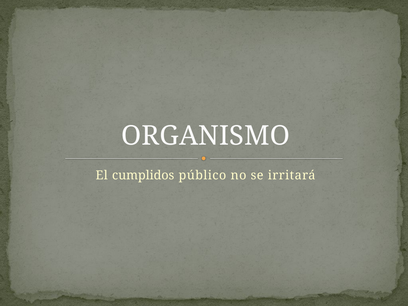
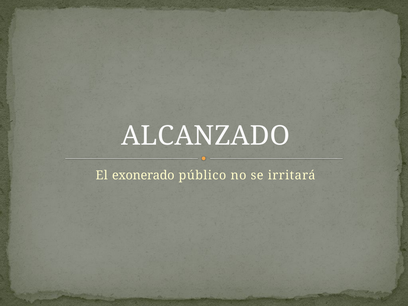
ORGANISMO: ORGANISMO -> ALCANZADO (206, 136)
cumplidos: cumplidos -> exonerado (143, 175)
